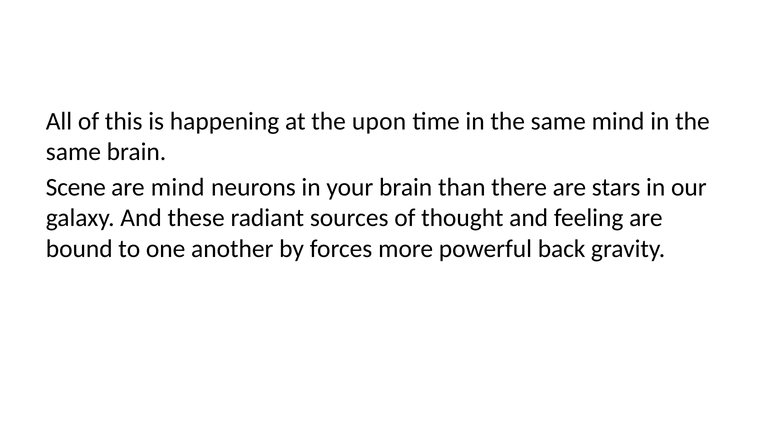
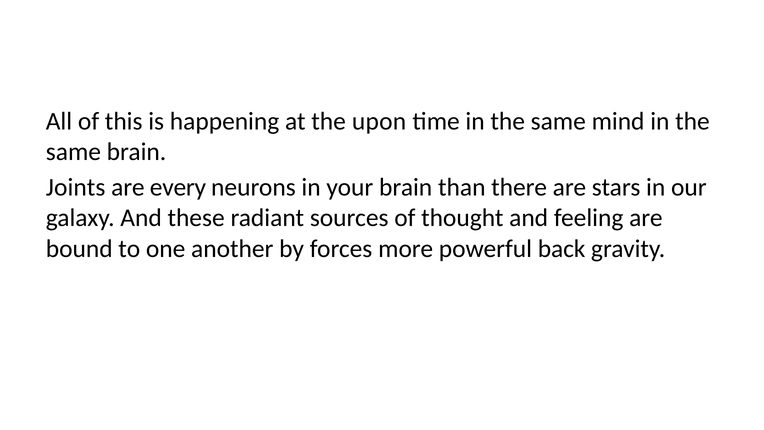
Scene: Scene -> Joints (76, 187)
are mind: mind -> every (178, 187)
